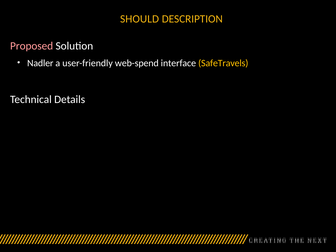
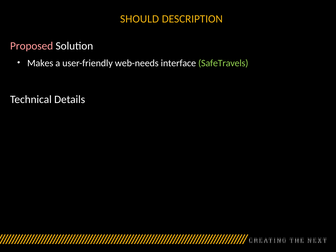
Nadler: Nadler -> Makes (40, 63)
web-spend: web-spend -> web-needs (137, 63)
SafeTravels colour: yellow -> light green (223, 63)
